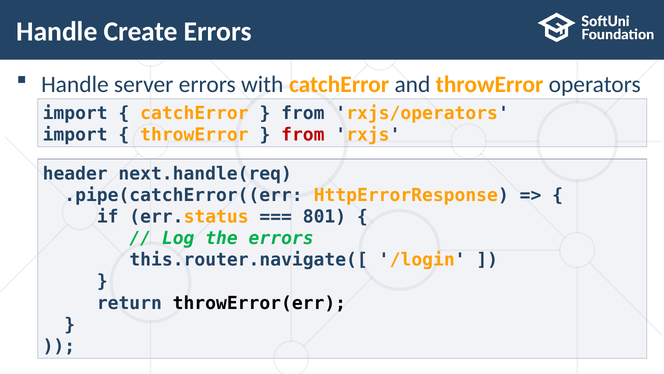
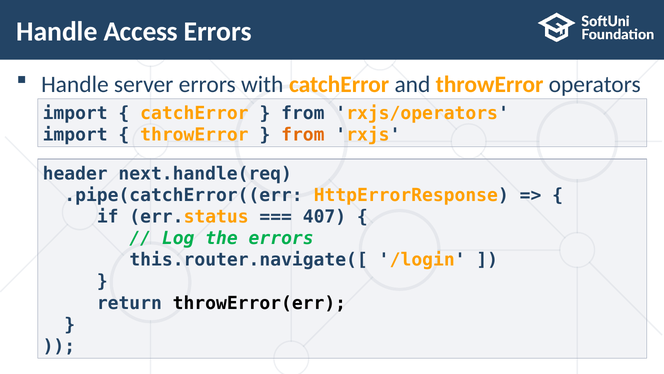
Create: Create -> Access (141, 31)
from colour: red -> orange (303, 135)
801: 801 -> 407 (324, 217)
